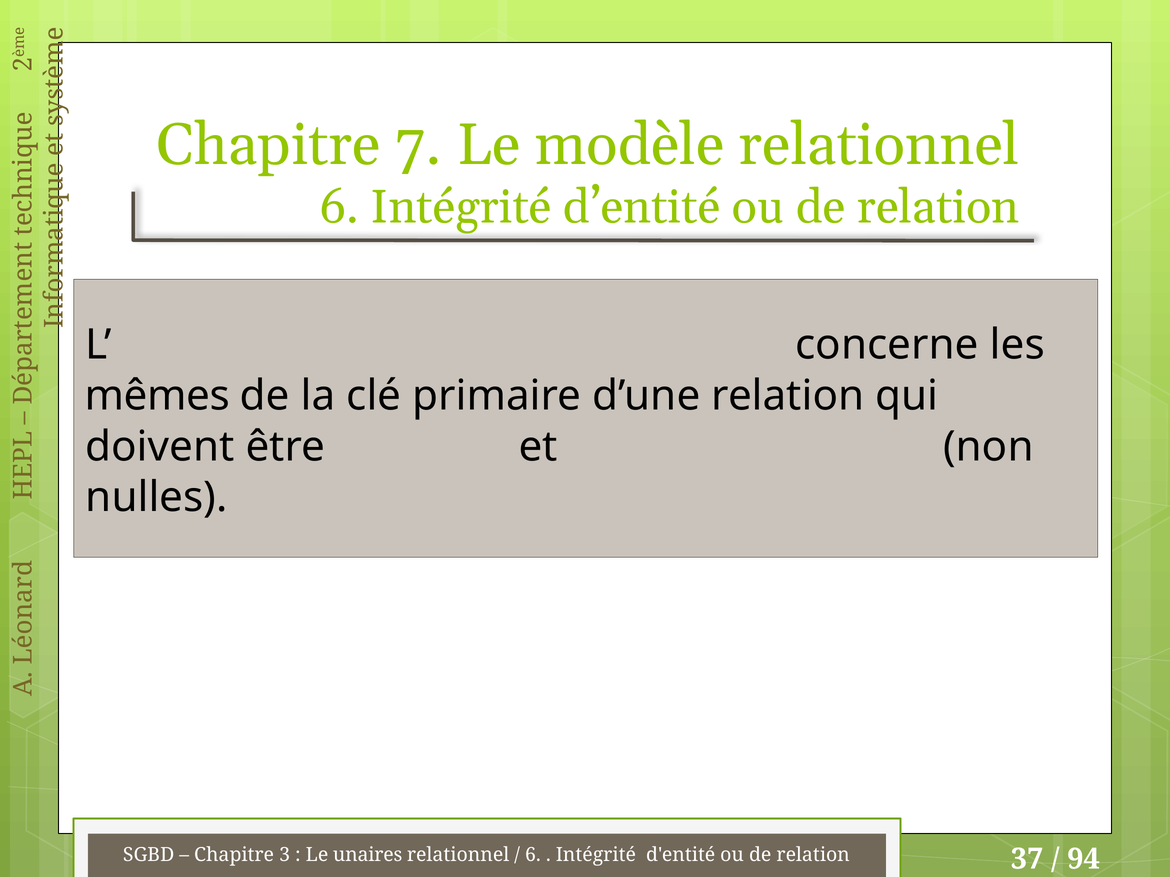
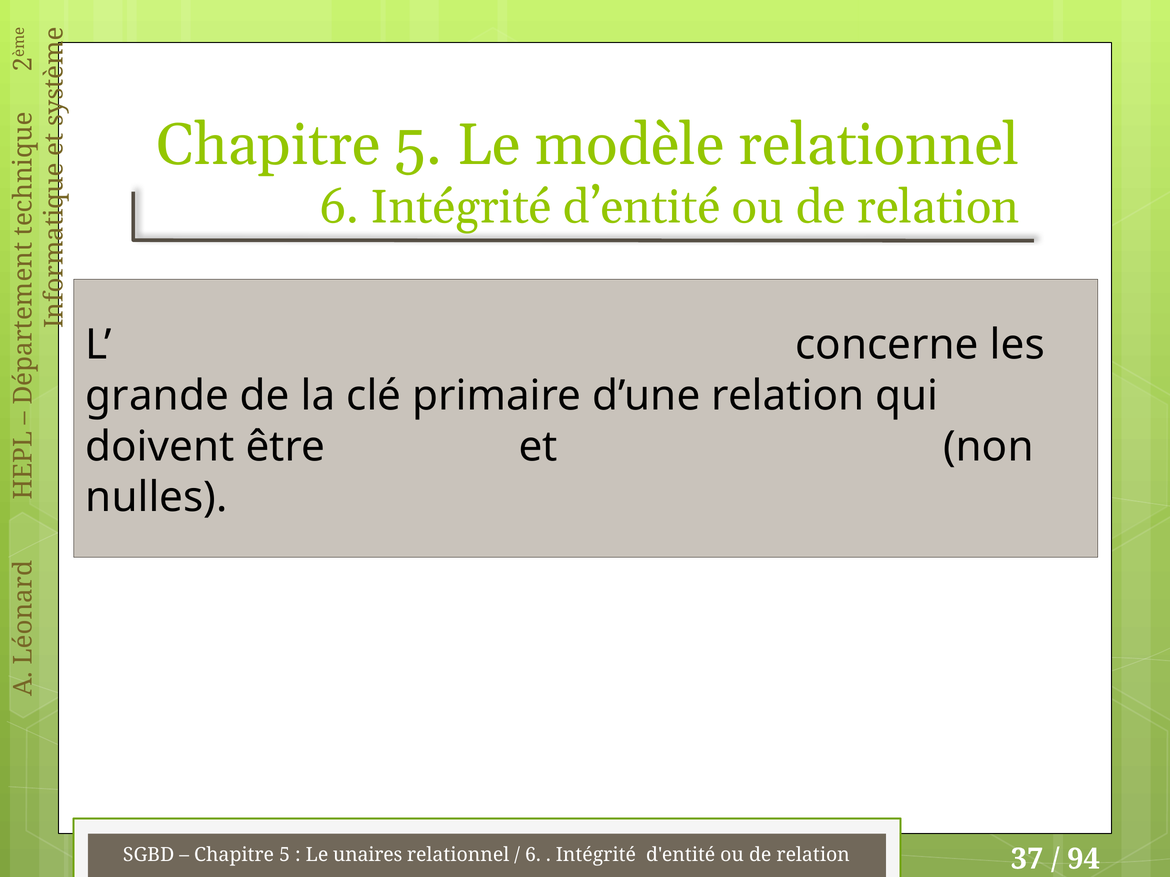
7: 7 -> 5 (419, 145)
mêmes: mêmes -> grande (157, 396)
3: 3 -> 5 (285, 855)
